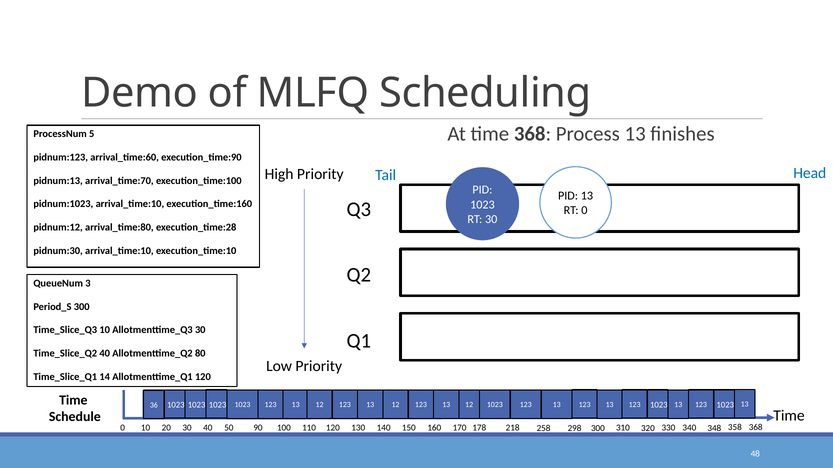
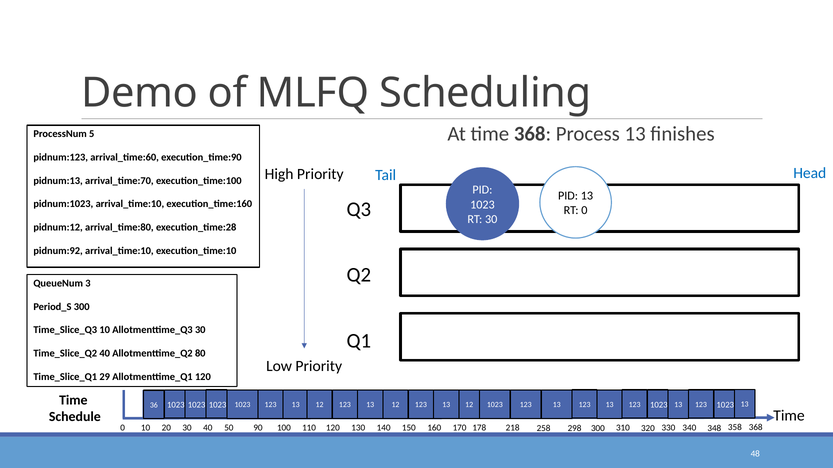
pidnum:30: pidnum:30 -> pidnum:92 (58, 251)
14: 14 -> 29 (105, 377)
